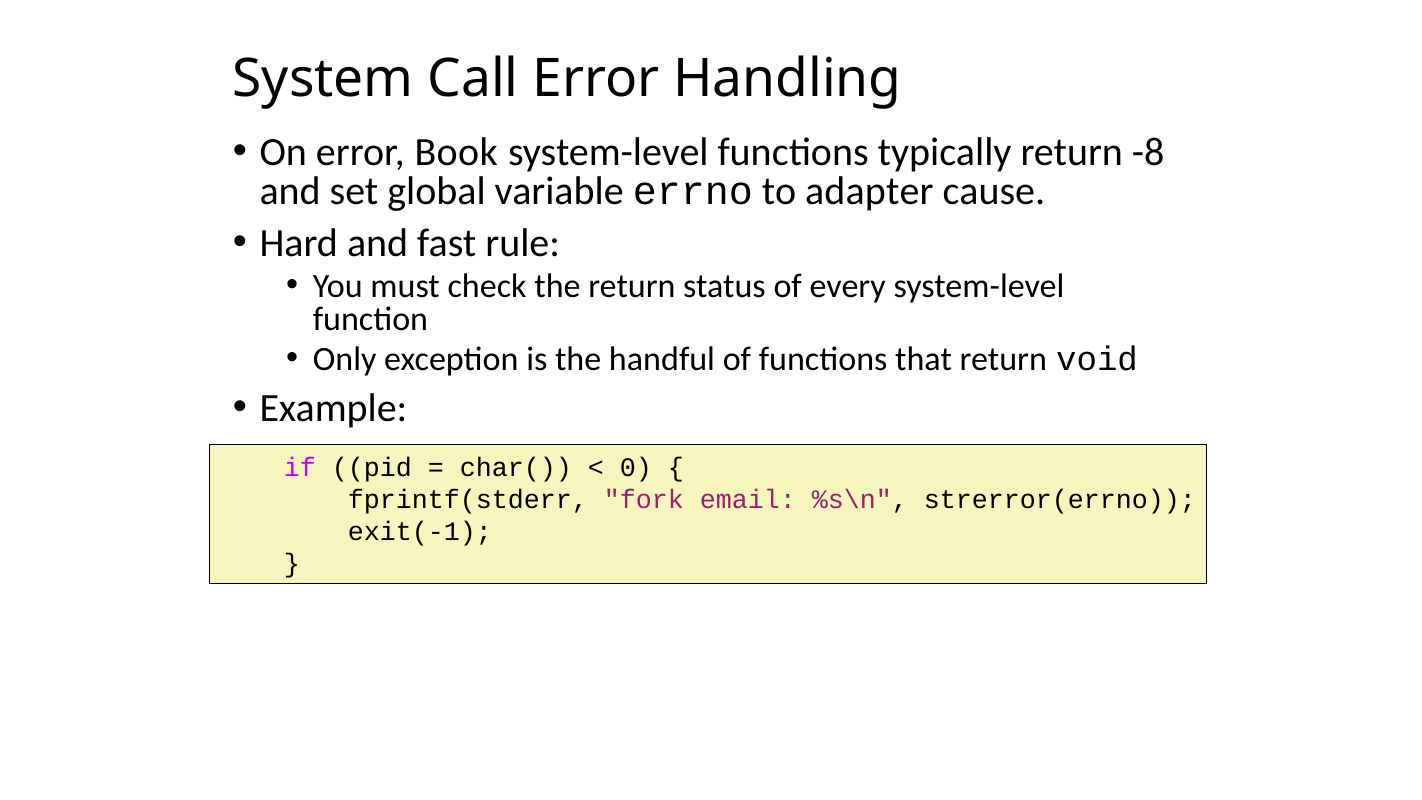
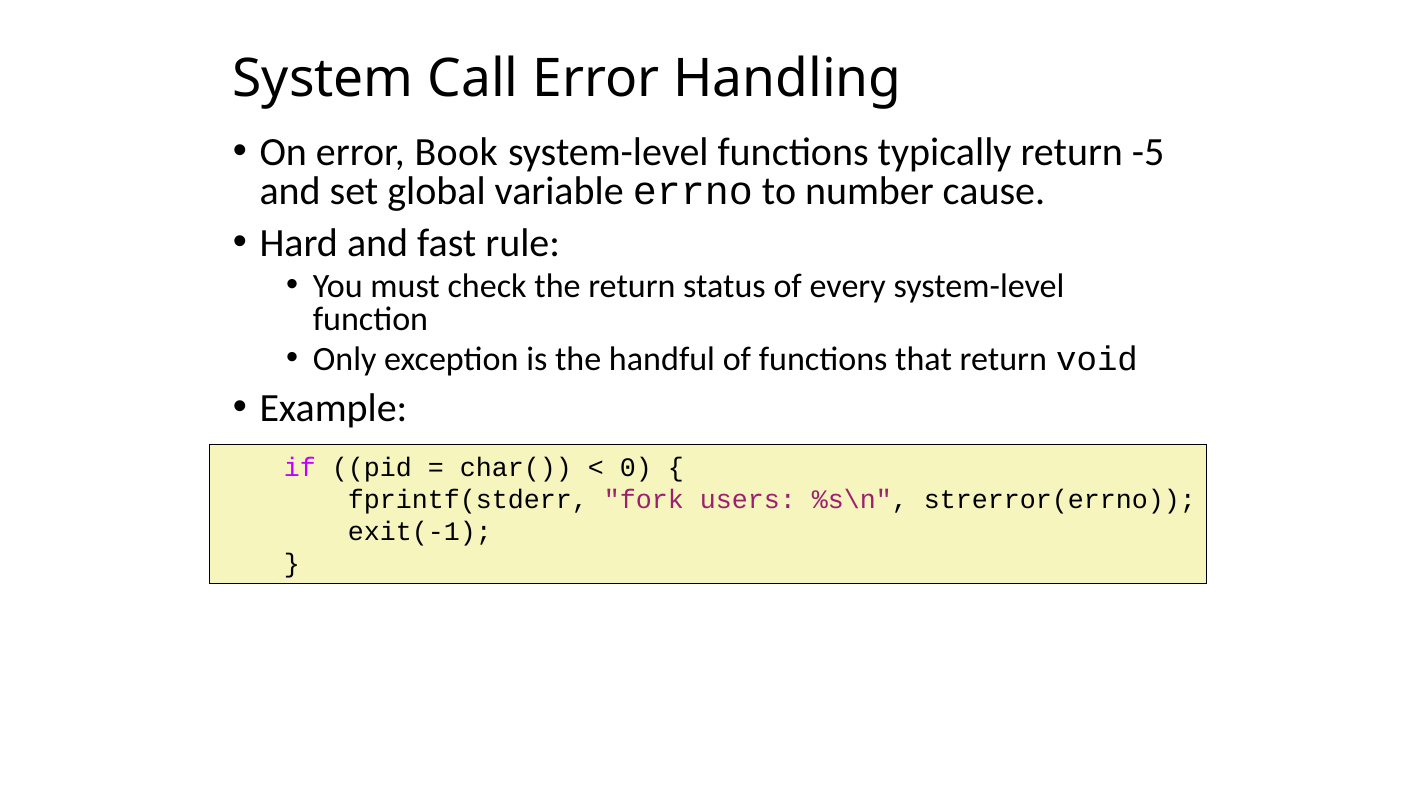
-8: -8 -> -5 (1148, 152)
adapter: adapter -> number (869, 191)
email: email -> users (748, 499)
